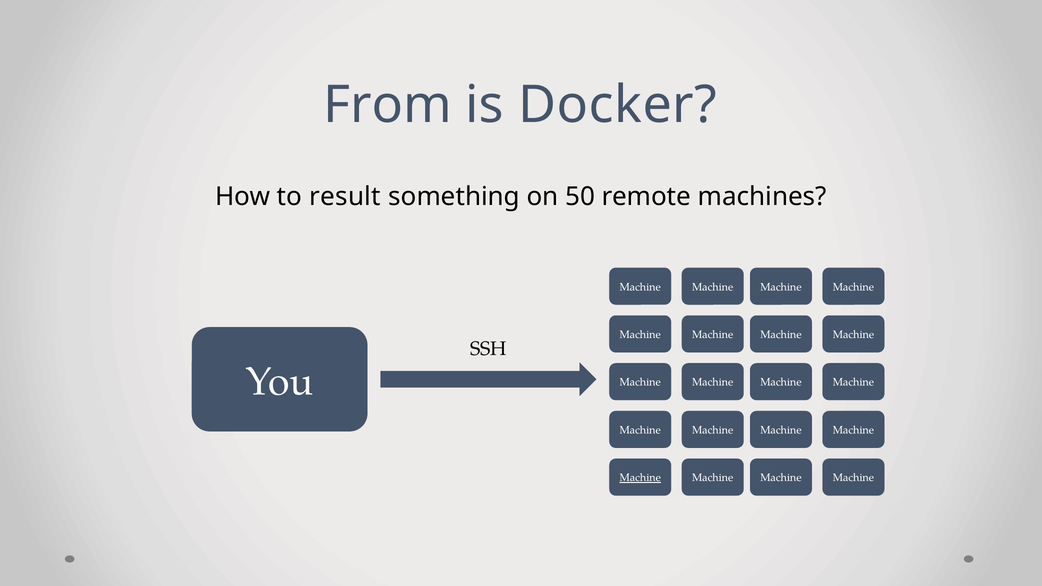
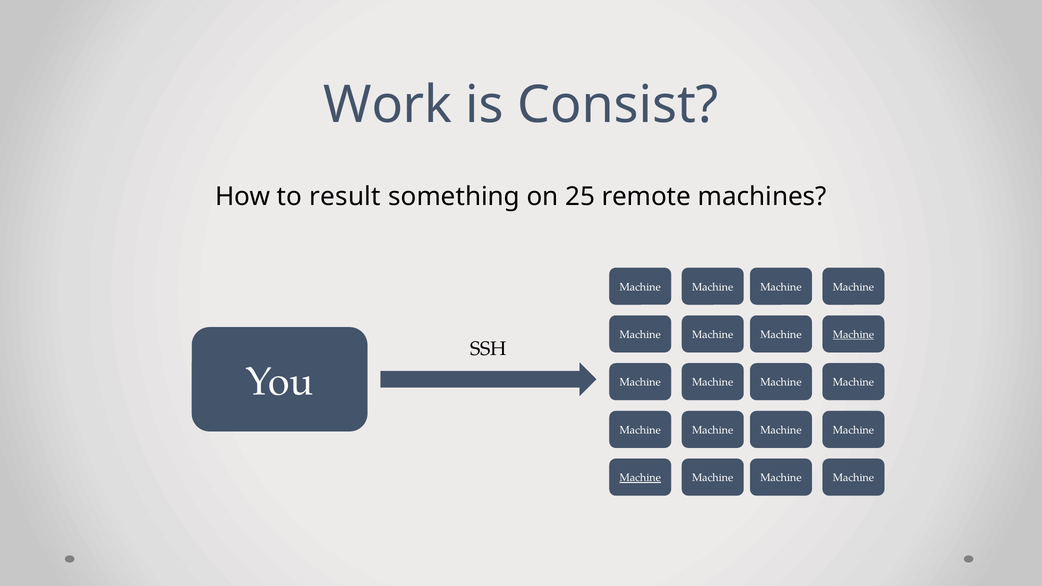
From: From -> Work (388, 105)
Docker: Docker -> Consist (618, 105)
50: 50 -> 25 (580, 197)
Machine underline: none -> present (853, 335)
